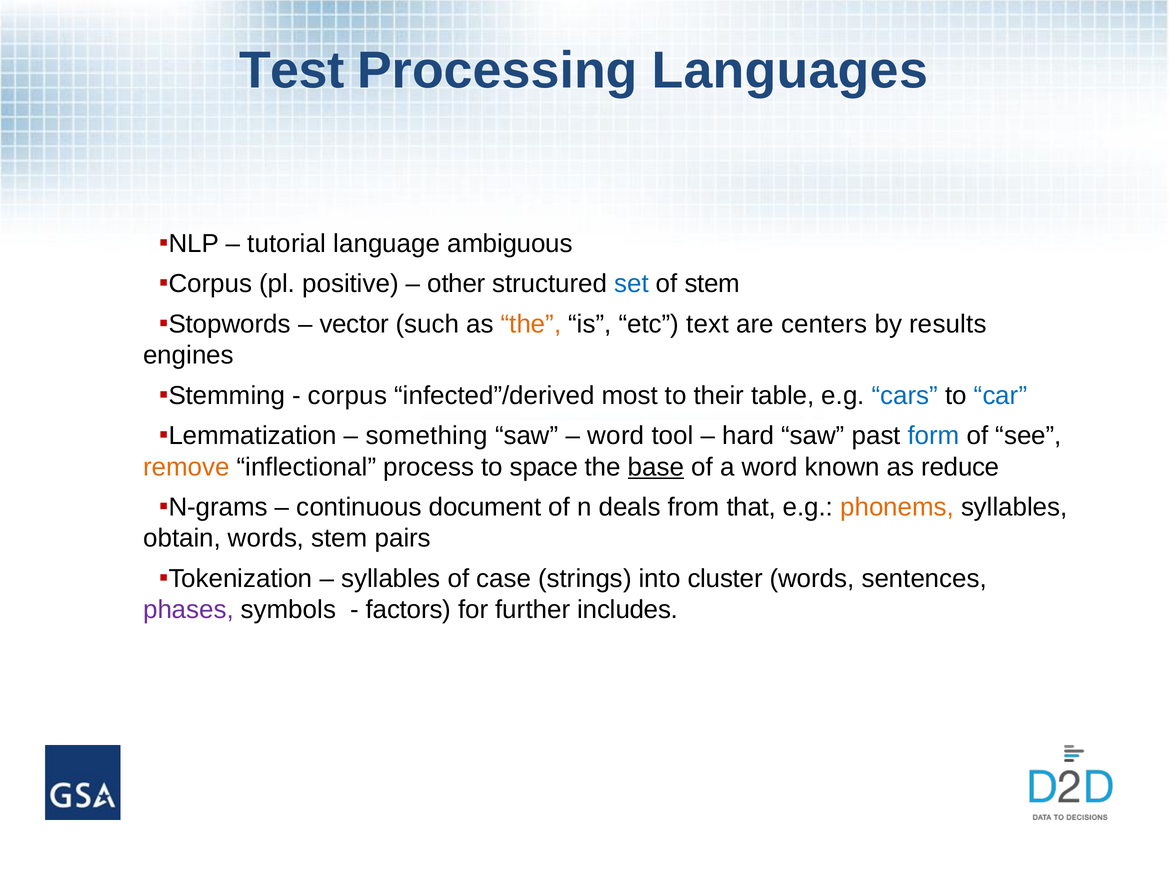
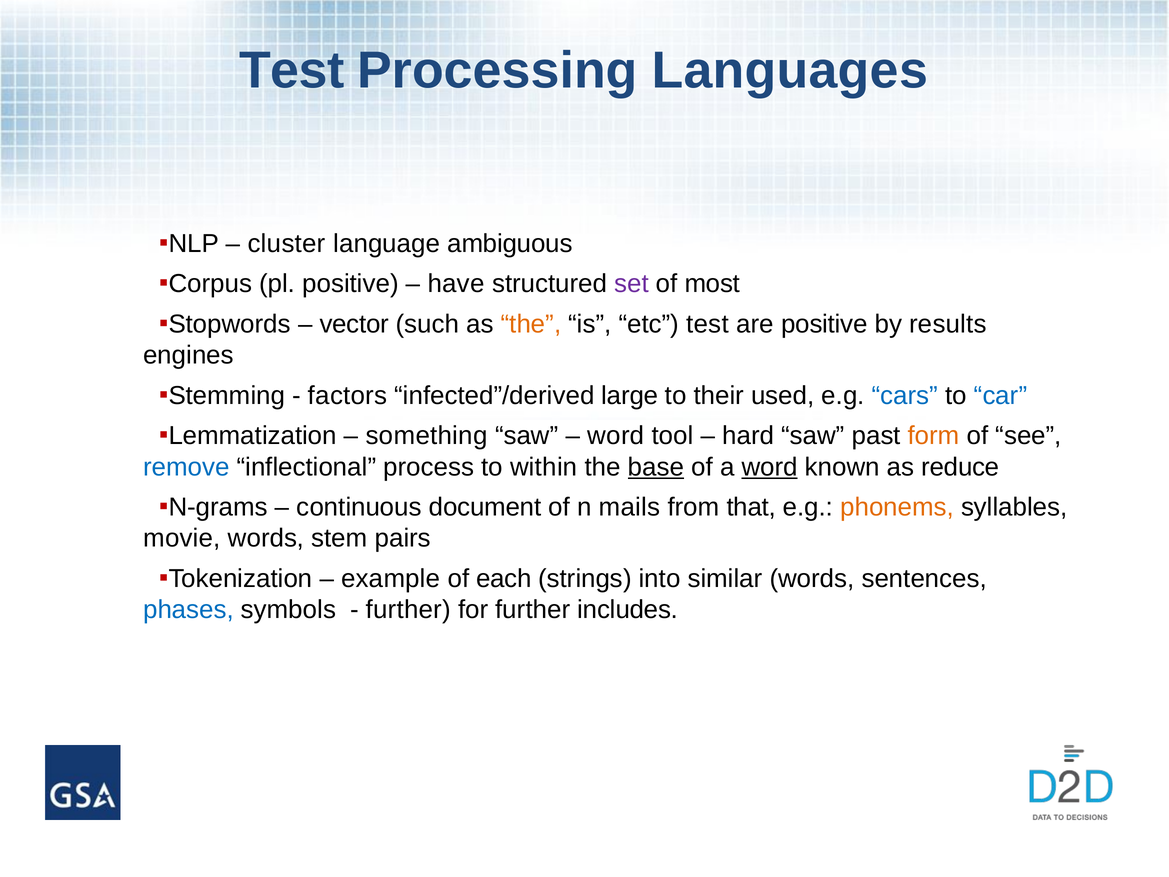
tutorial: tutorial -> cluster (287, 243)
other: other -> have (456, 284)
set colour: blue -> purple (632, 284)
of stem: stem -> most (712, 284)
etc text: text -> test (708, 324)
are centers: centers -> positive (824, 324)
corpus: corpus -> factors (348, 395)
most: most -> large (630, 395)
table: table -> used (783, 395)
form colour: blue -> orange (934, 436)
remove colour: orange -> blue (186, 467)
space: space -> within (544, 467)
word underline: none -> present (770, 467)
deals: deals -> mails (629, 507)
obtain: obtain -> movie (182, 538)
syllables: syllables -> example (391, 579)
case: case -> each (504, 579)
cluster: cluster -> similar (725, 579)
phases colour: purple -> blue (188, 610)
factors: factors -> further (408, 610)
